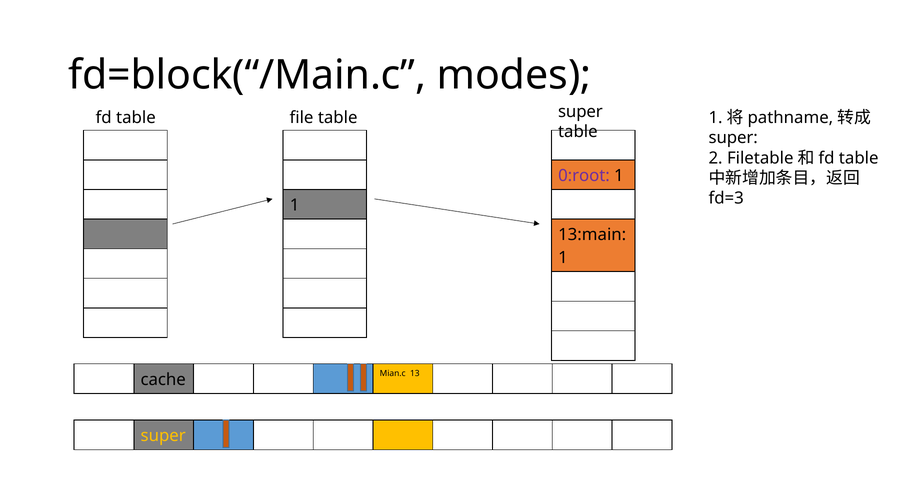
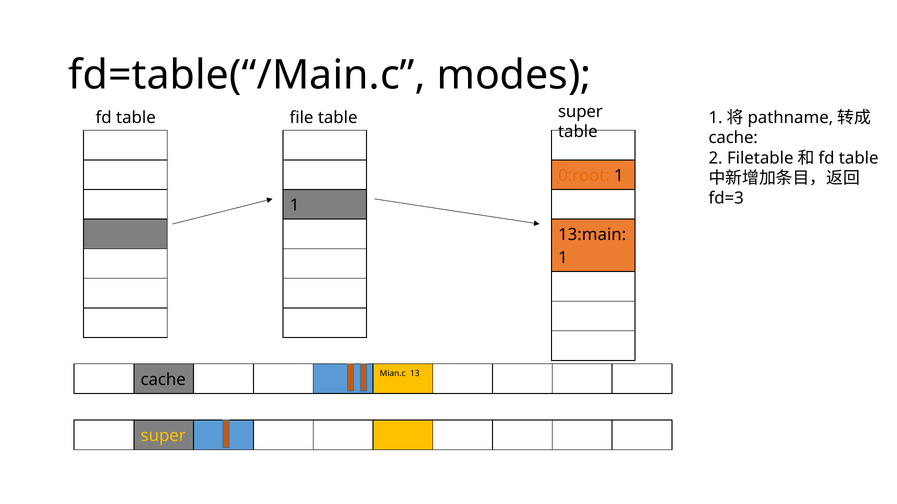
fd=block(“/Main.c: fd=block(“/Main.c -> fd=table(“/Main.c (247, 75)
super: super -> cache (733, 138)
0:root colour: purple -> orange (584, 176)
